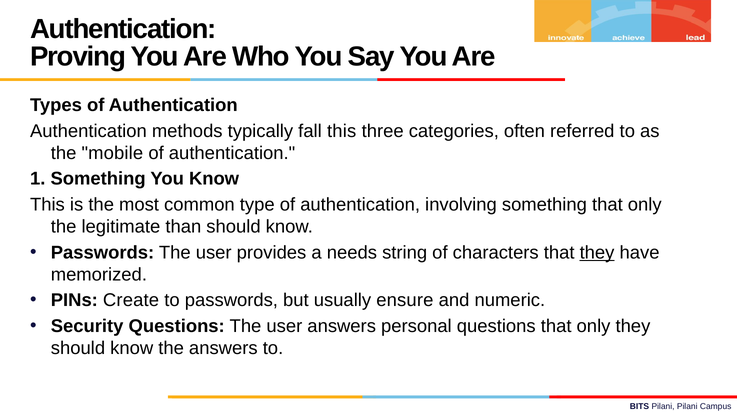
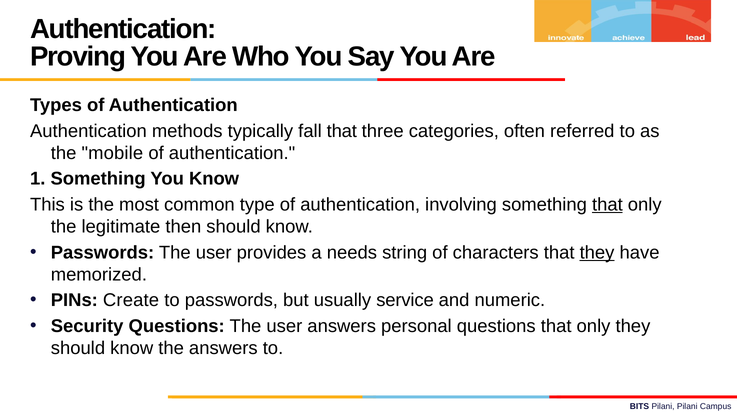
fall this: this -> that (342, 131)
that underline: none -> present (607, 205)
than: than -> then (183, 227)
ensure: ensure -> service (405, 301)
